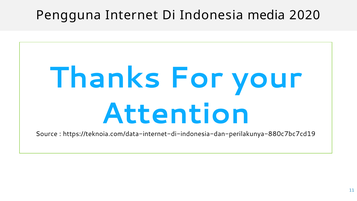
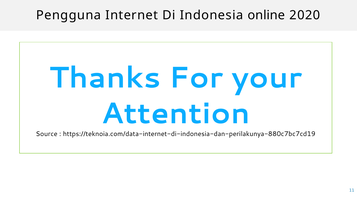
media: media -> online (266, 15)
